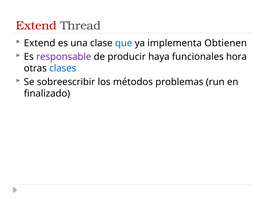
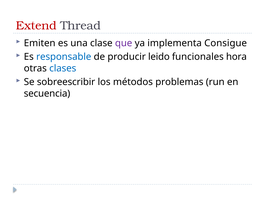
Extend: Extend -> Emiten (40, 43)
que colour: blue -> purple (124, 43)
Obtienen: Obtienen -> Consigue (226, 43)
responsable colour: purple -> blue (64, 57)
haya: haya -> leido (159, 57)
finalizado: finalizado -> secuencia (47, 93)
